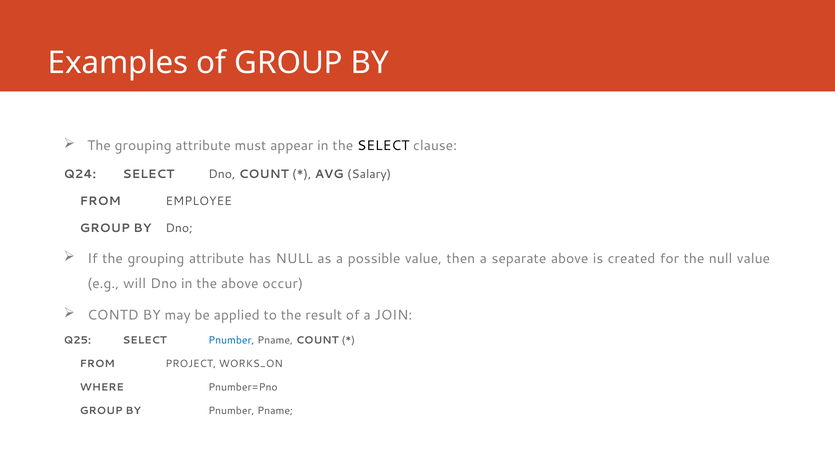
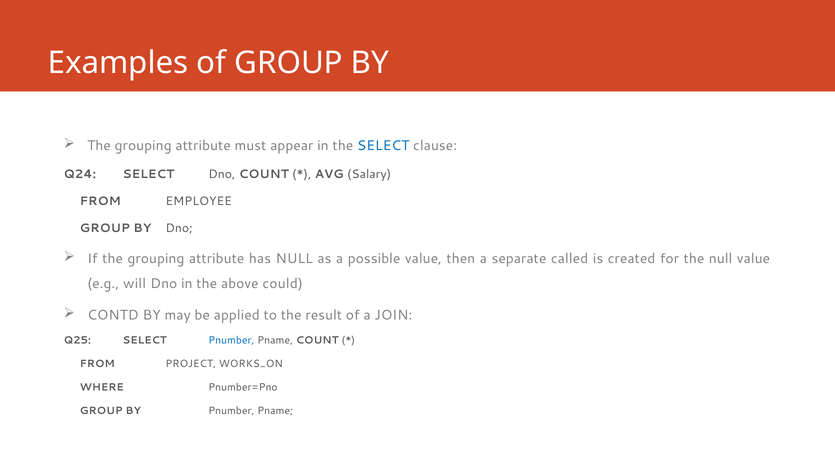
SELECT colour: black -> blue (383, 146)
separate above: above -> called (570, 259)
occur: occur -> could (283, 284)
